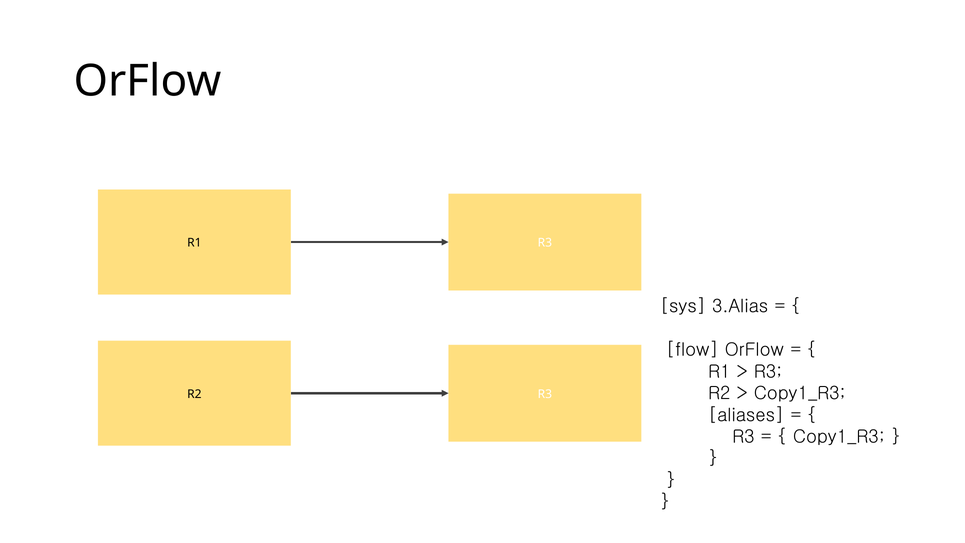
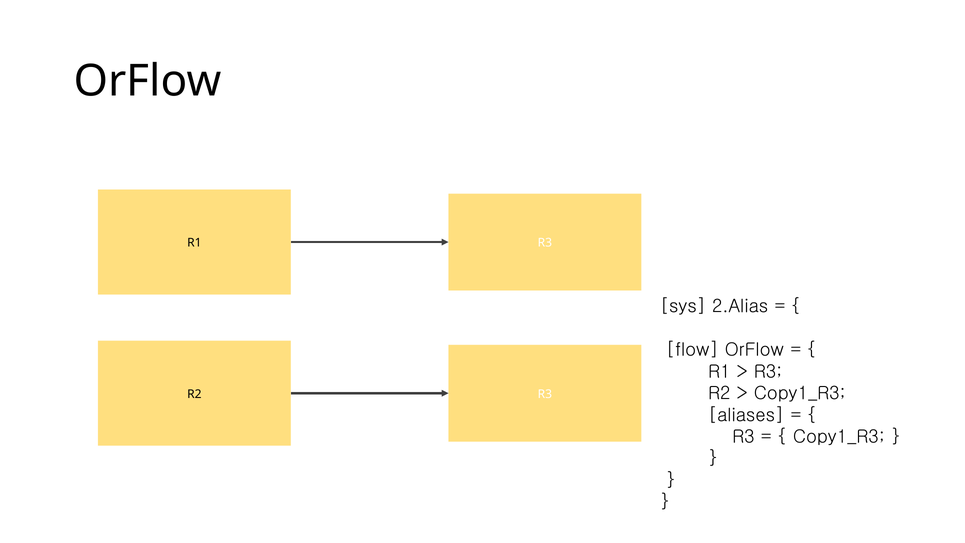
3.Alias: 3.Alias -> 2.Alias (740, 306)
